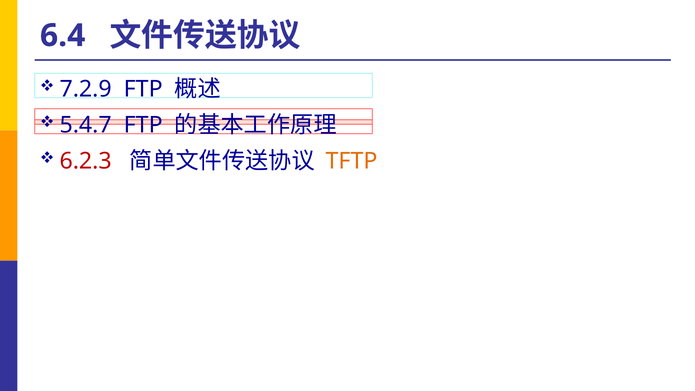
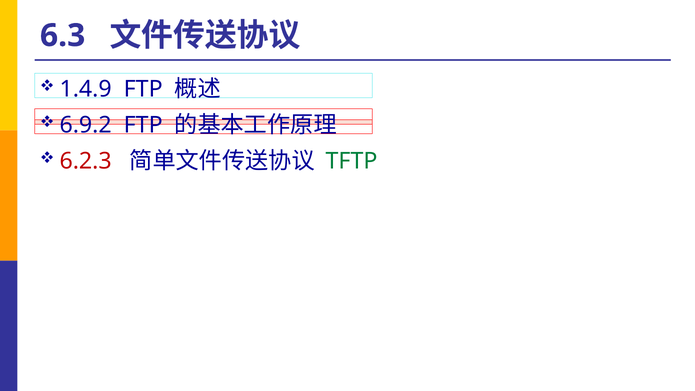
6.4: 6.4 -> 6.3 (63, 36)
7.2.9: 7.2.9 -> 1.4.9 (86, 89)
5.4.7: 5.4.7 -> 6.9.2 (86, 125)
TFTP colour: orange -> green (352, 161)
